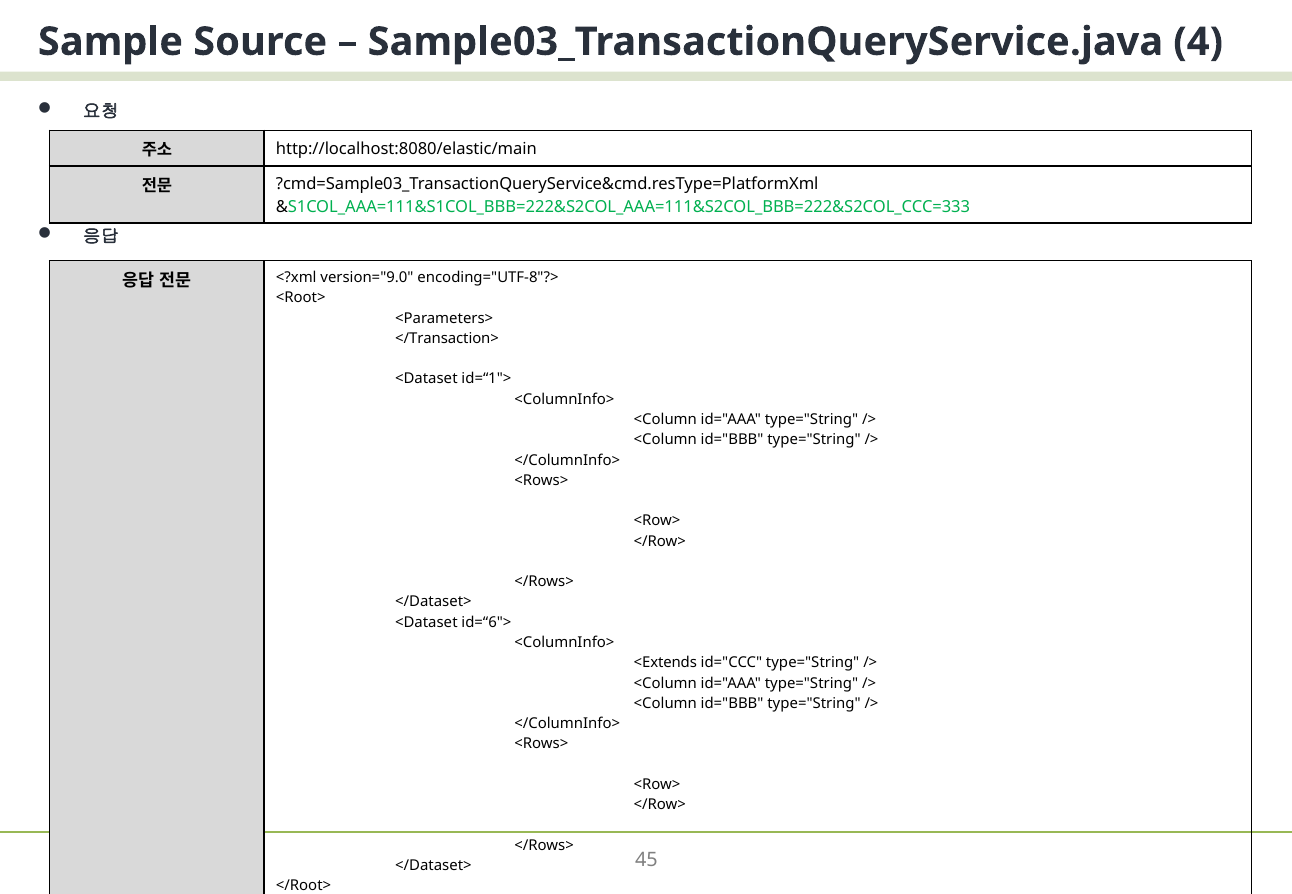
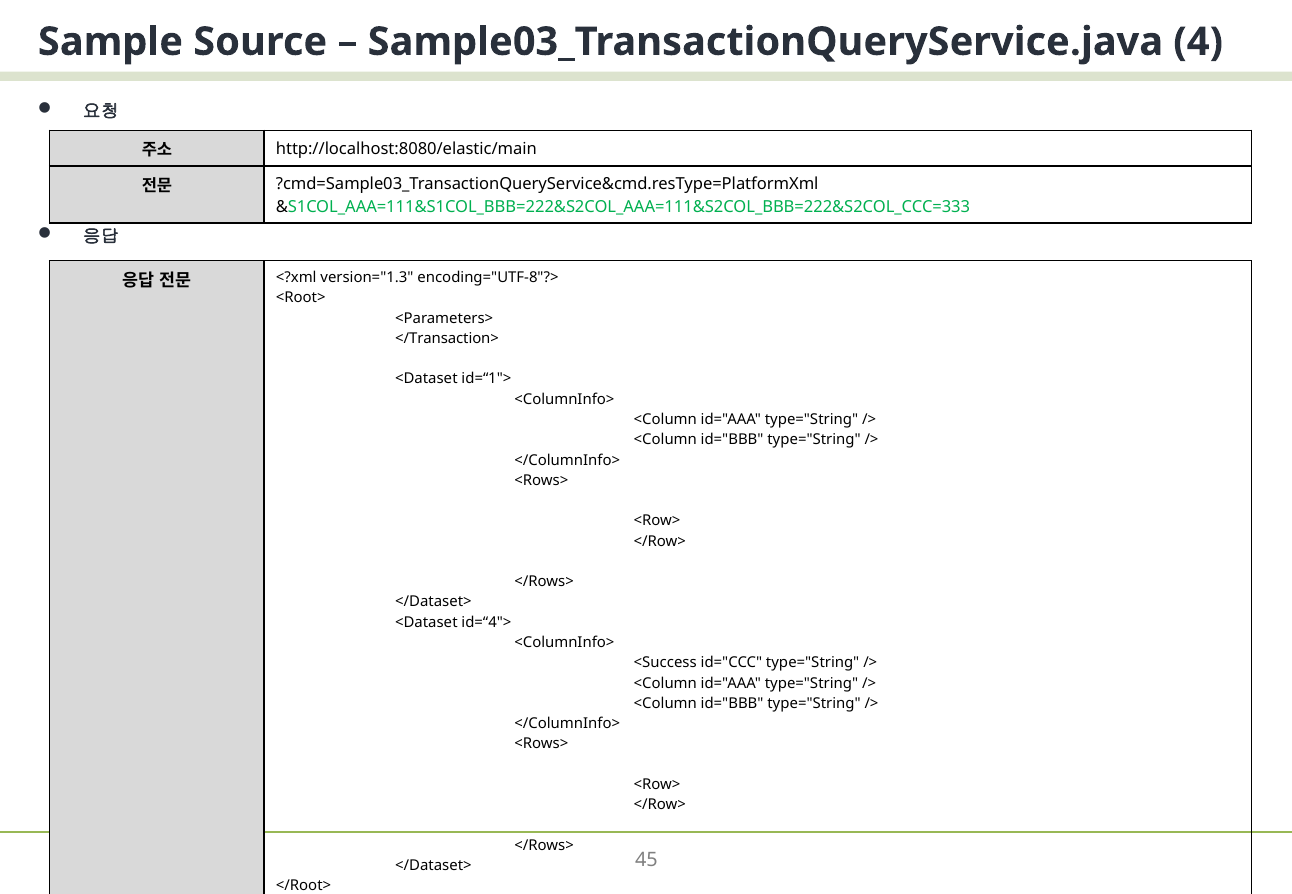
version="9.0: version="9.0 -> version="1.3 (367, 278)
id=“6">: id=“6"> -> id=“4"> (486, 623)
<Extends: <Extends -> <Success (665, 663)
